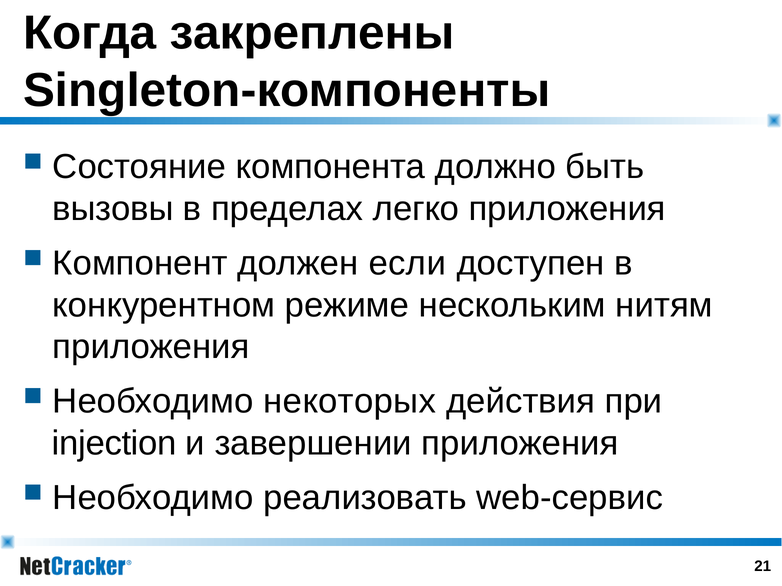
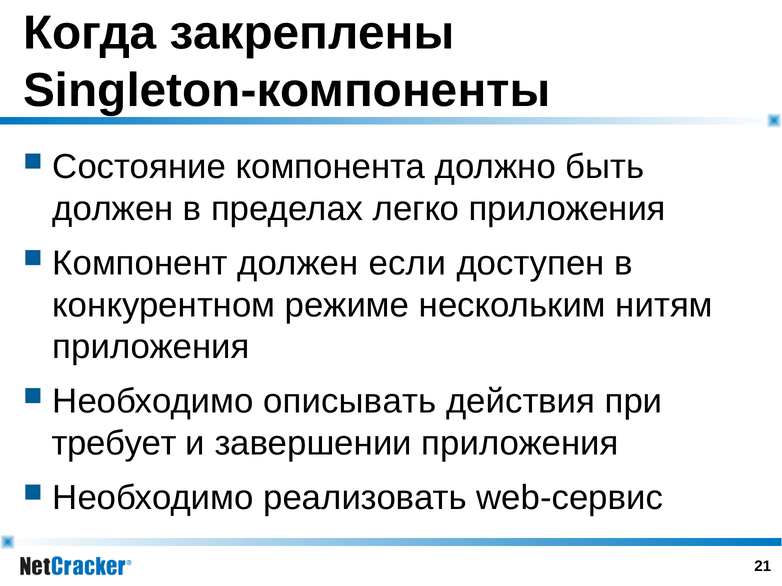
вызовы: вызовы -> должен (113, 209)
некоторых: некоторых -> описывать (350, 402)
injection: injection -> требует (114, 444)
